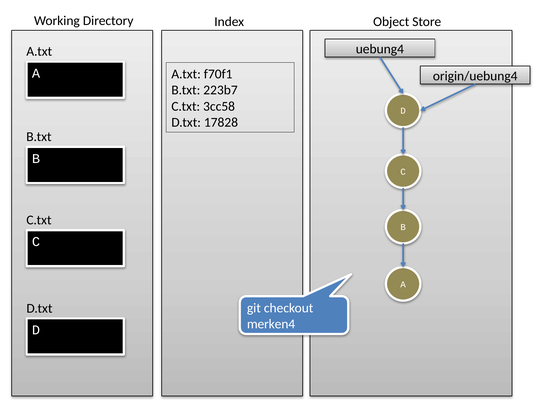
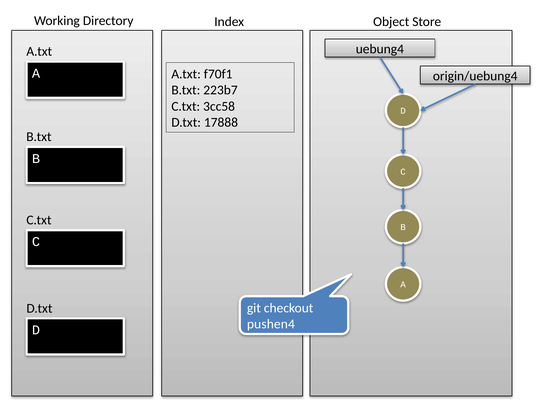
17828: 17828 -> 17888 (221, 123)
merken4: merken4 -> pushen4 (271, 324)
